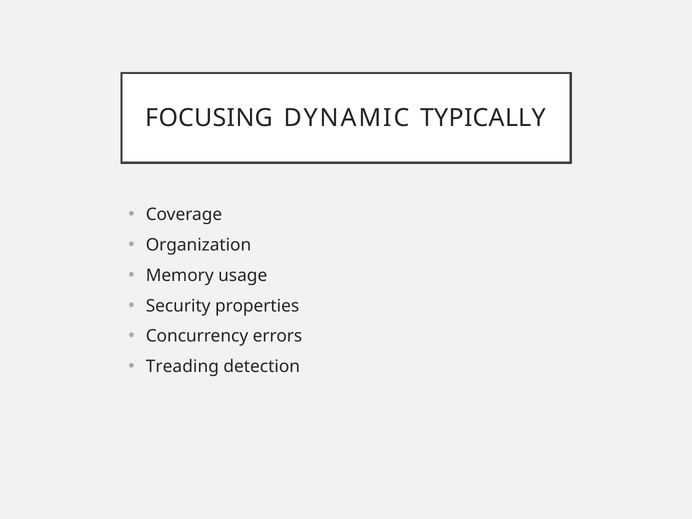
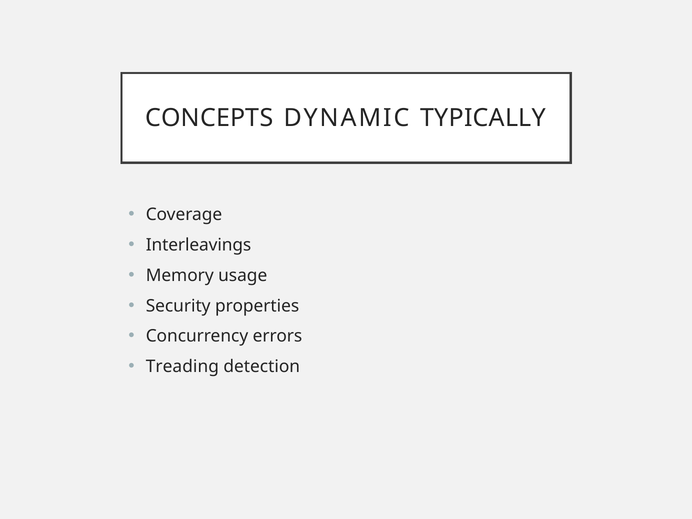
FOCUSING: FOCUSING -> CONCEPTS (209, 118)
Organization: Organization -> Interleavings (199, 245)
